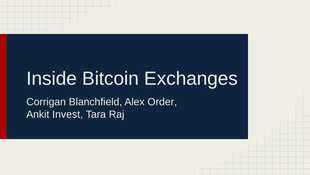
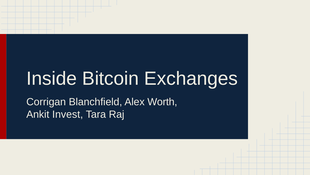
Order: Order -> Worth (162, 102)
